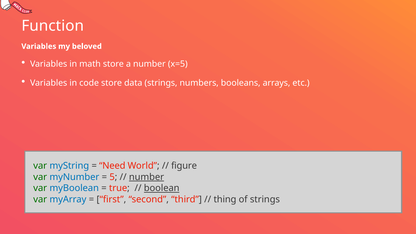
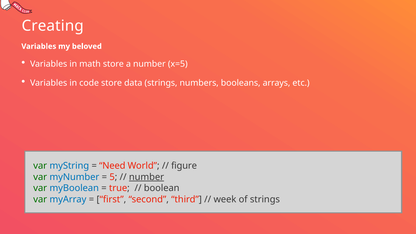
Function: Function -> Creating (53, 26)
boolean underline: present -> none (162, 188)
thing: thing -> week (225, 199)
